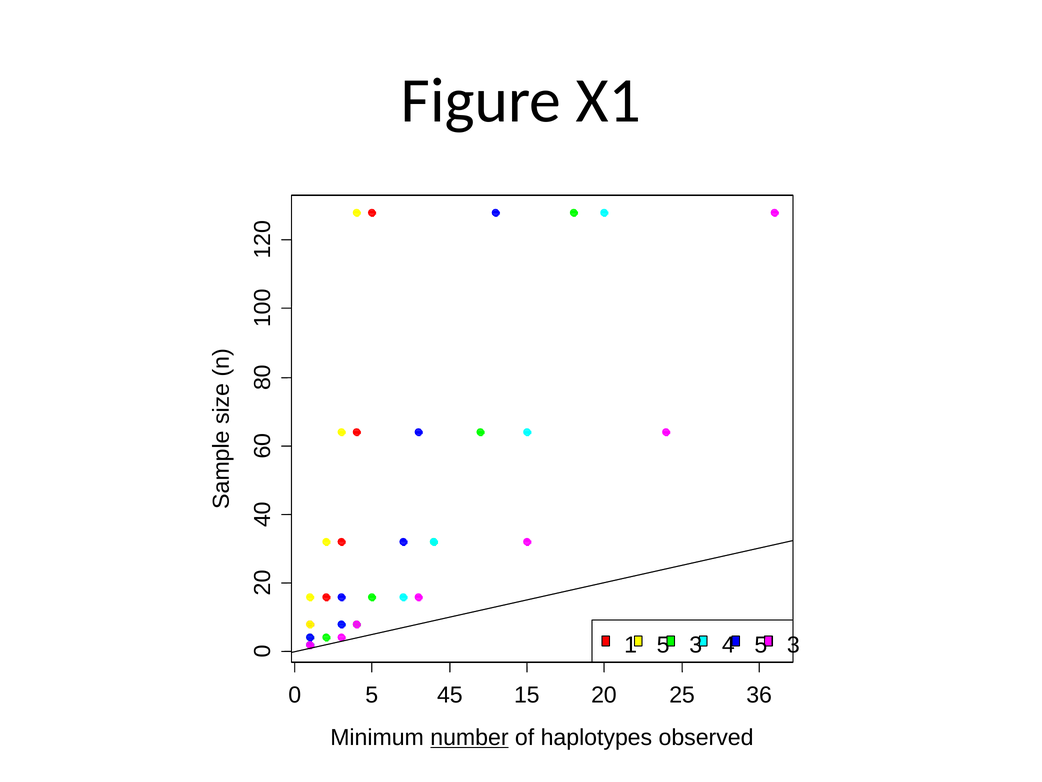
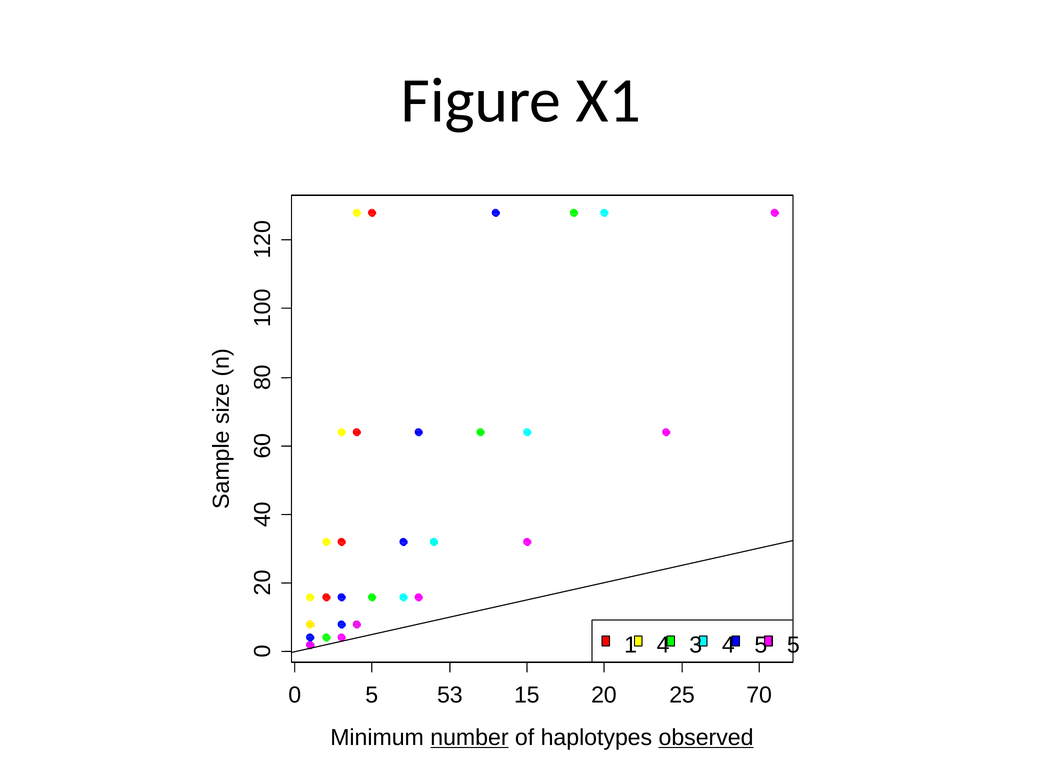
1 5: 5 -> 4 (663, 645)
4 5 3: 3 -> 5 (793, 645)
45: 45 -> 53 (450, 695)
36: 36 -> 70 (759, 695)
observed underline: none -> present (706, 737)
